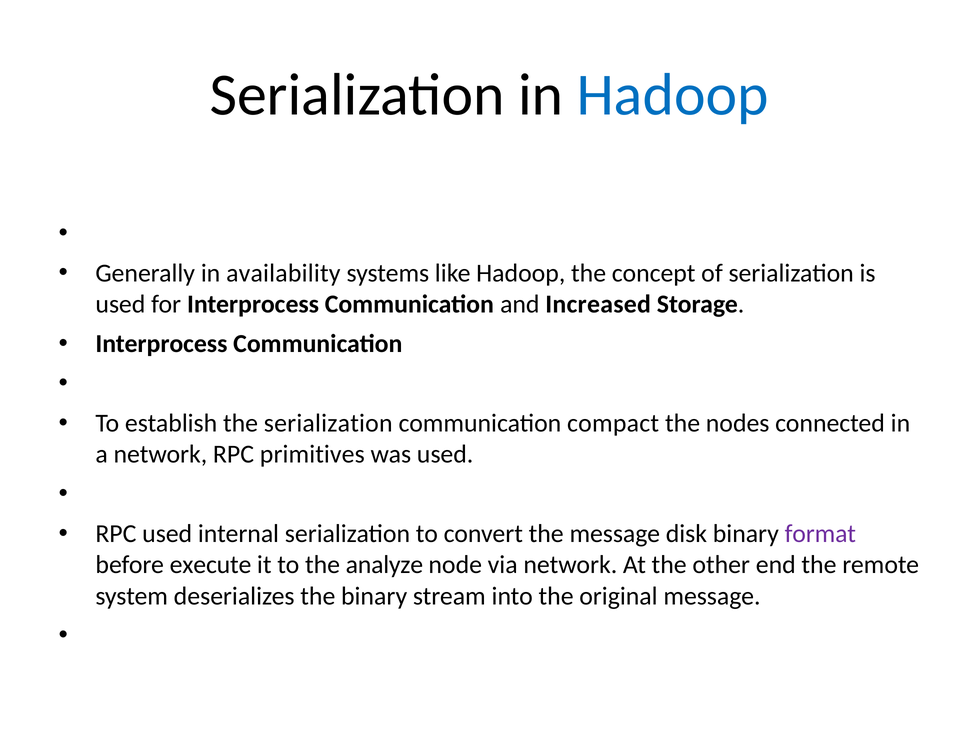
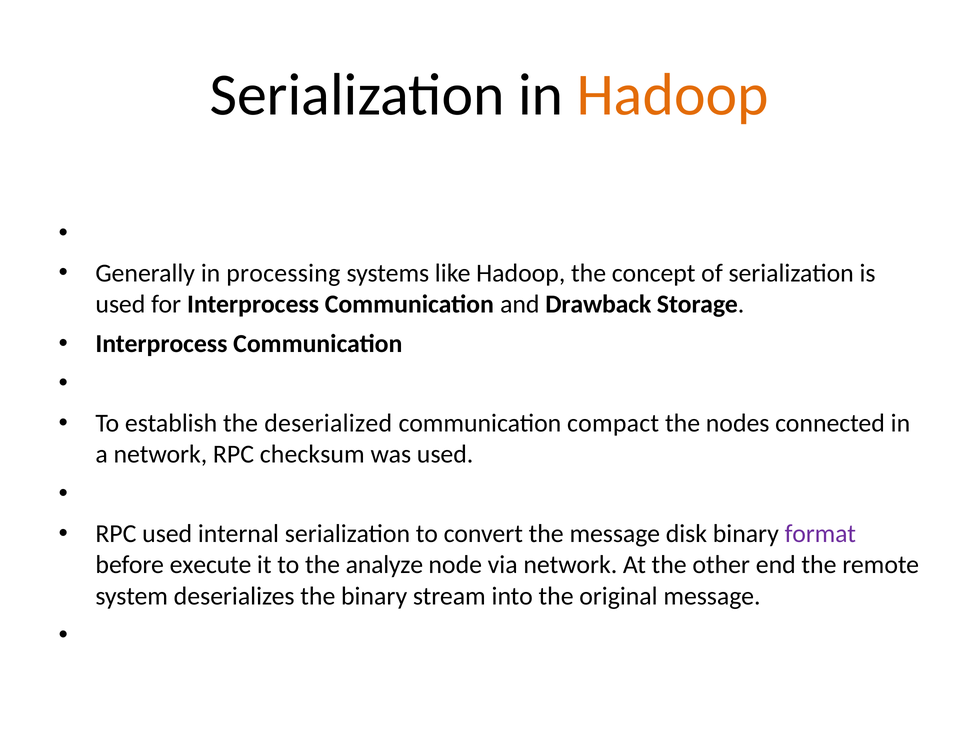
Hadoop colour: blue -> orange (673, 95)
availability: availability -> processing (283, 273)
Increased: Increased -> Drawback (598, 304)
the serialization: serialization -> deserialized (328, 423)
primitives: primitives -> checksum (312, 454)
